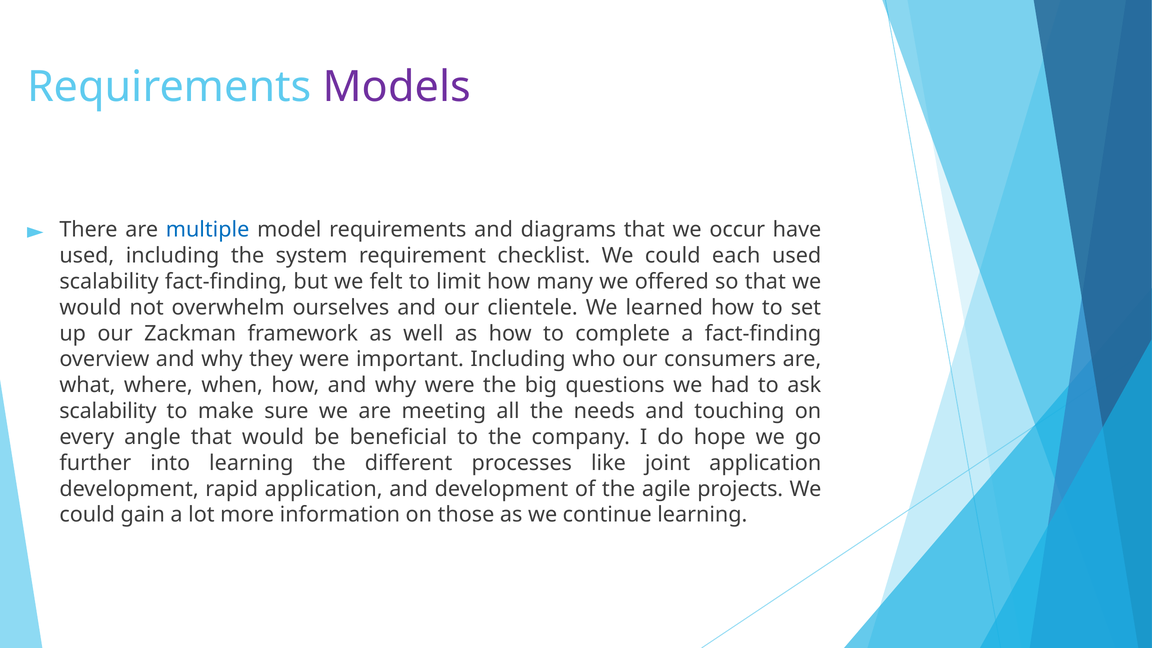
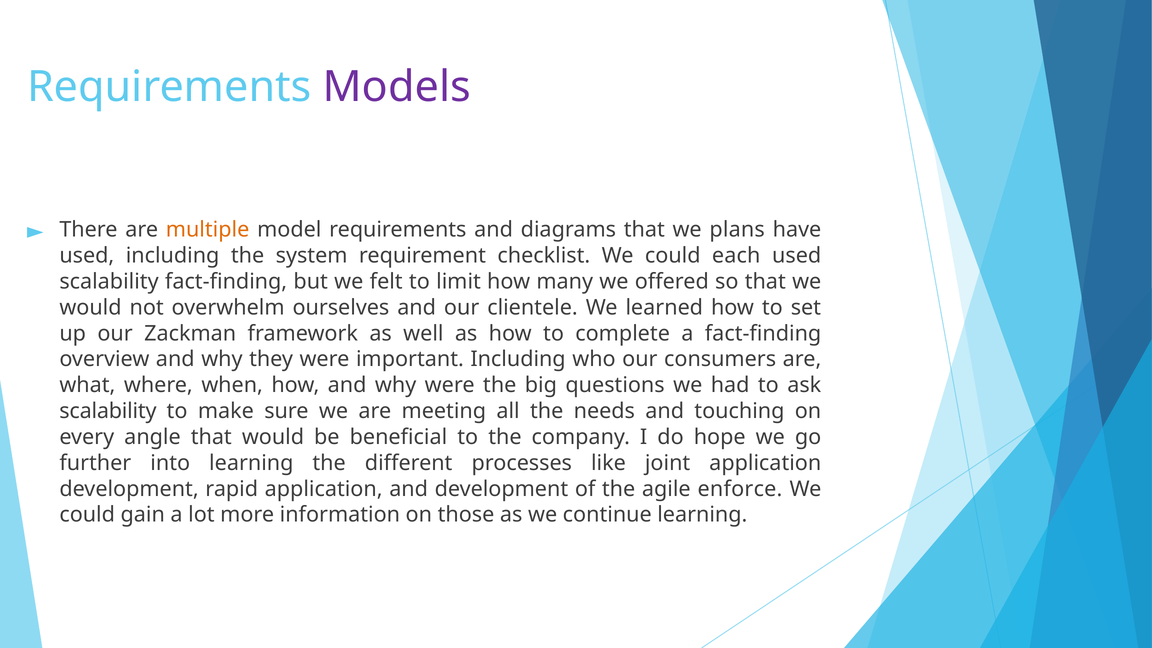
multiple colour: blue -> orange (208, 230)
occur: occur -> plans (737, 230)
projects: projects -> enforce (740, 489)
